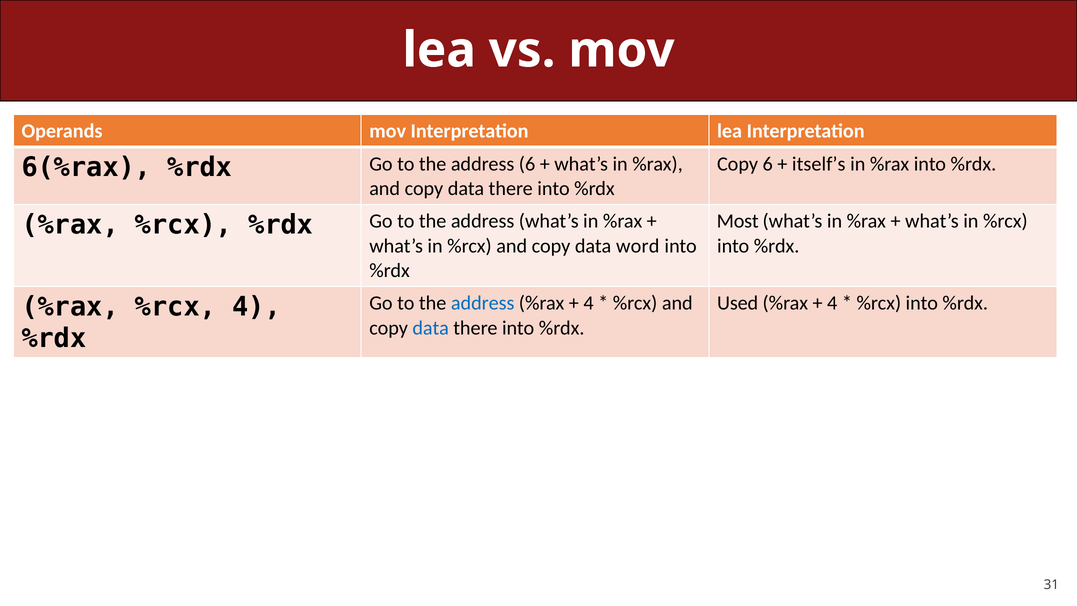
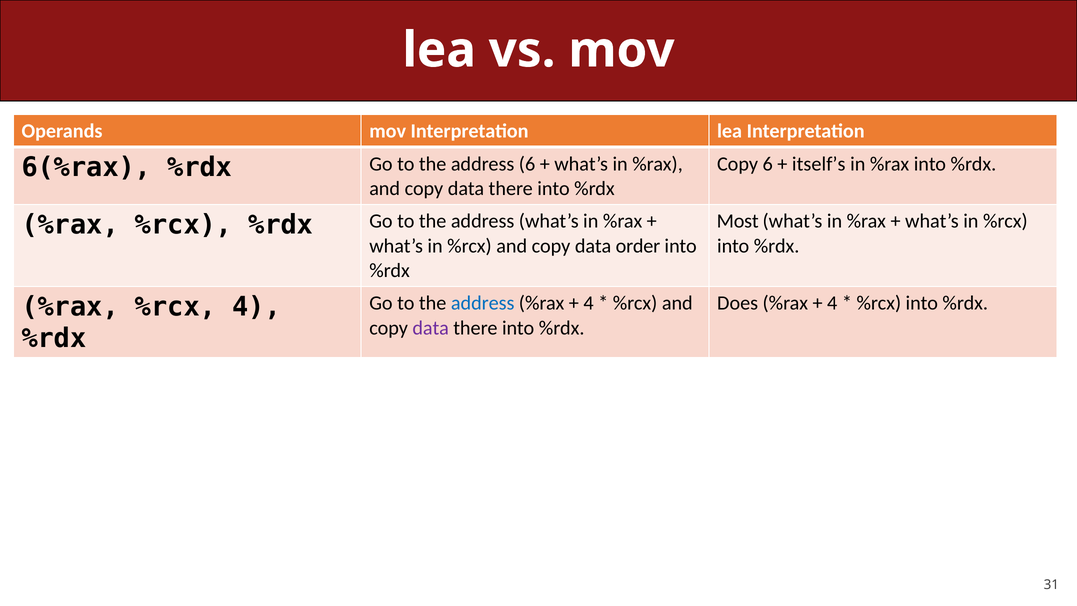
word: word -> order (638, 246)
Used: Used -> Does (738, 303)
data colour: blue -> purple (431, 328)
